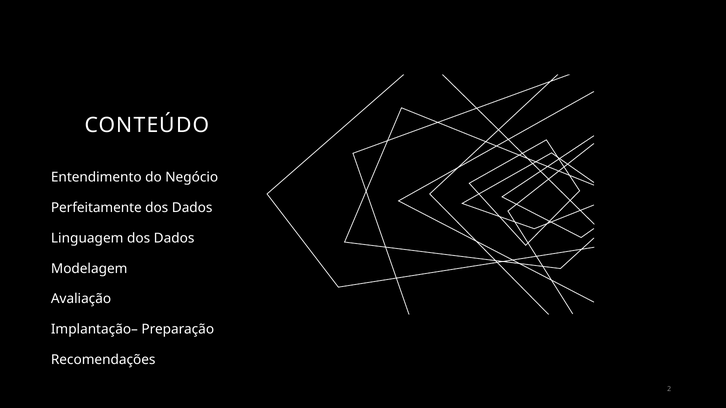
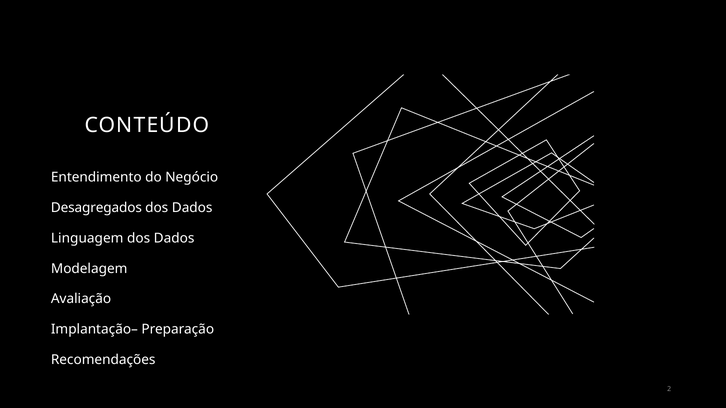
Perfeitamente: Perfeitamente -> Desagregados (96, 208)
